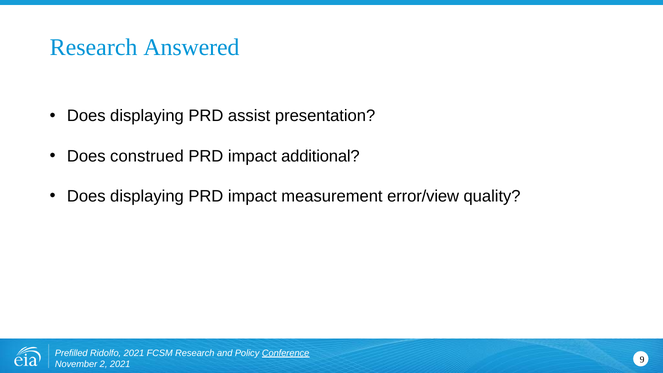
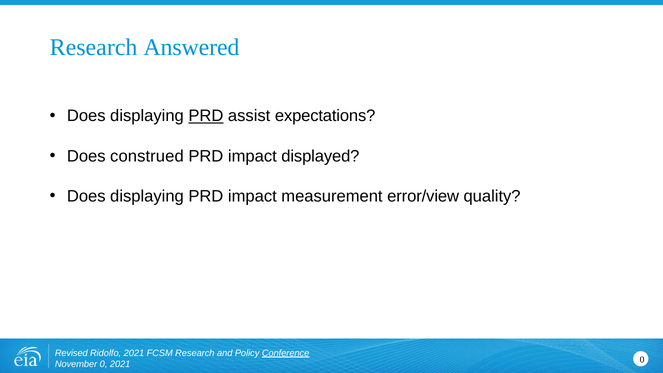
PRD underline: none -> present (206, 116)
presentation: presentation -> expectations (325, 116)
additional: additional -> displayed (320, 156)
Prefilled: Prefilled -> Revised (71, 353)
November 2: 2 -> 0 (104, 364)
2021 9: 9 -> 0 (642, 360)
